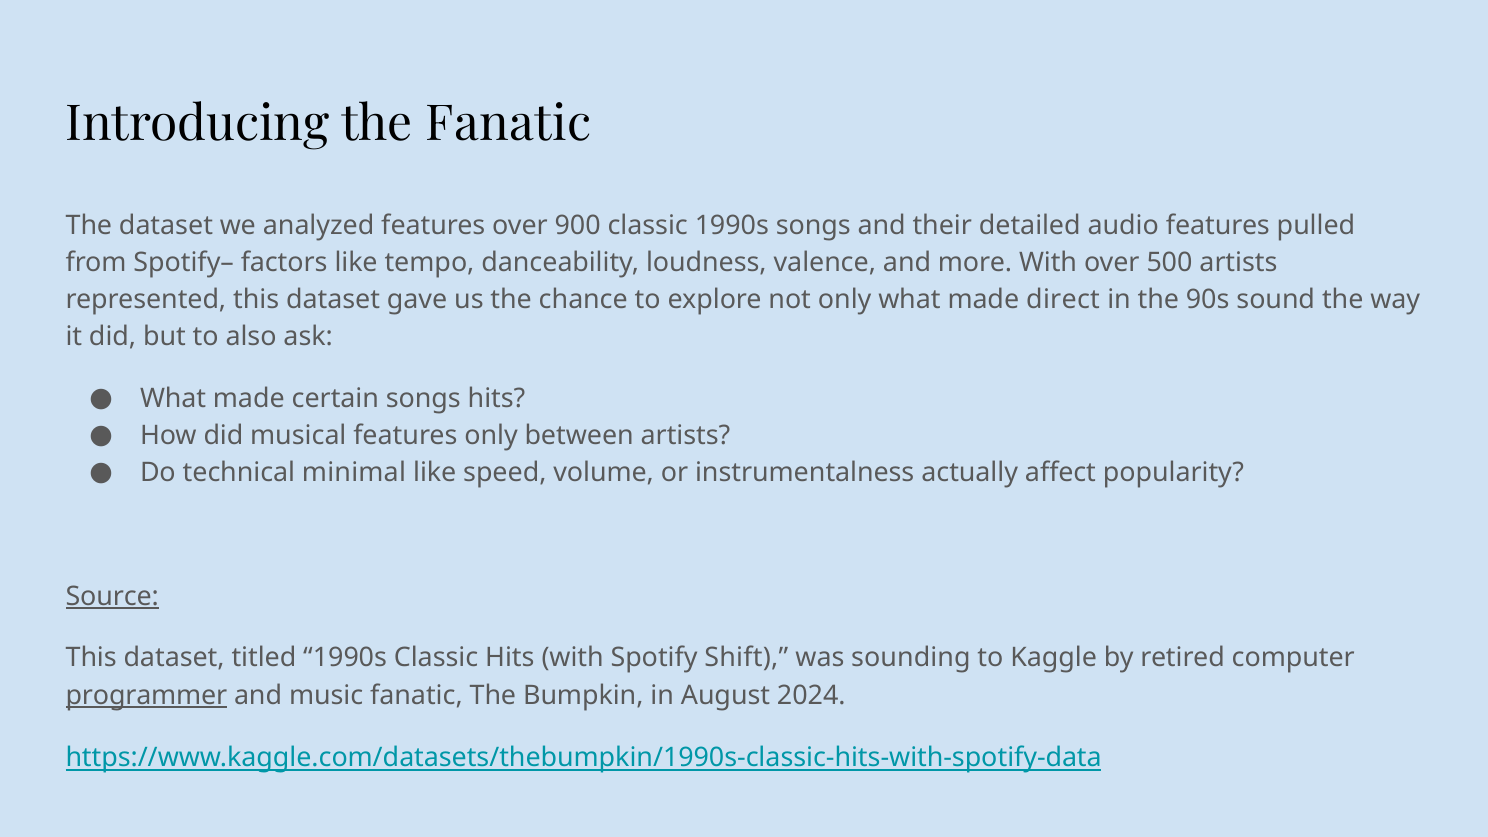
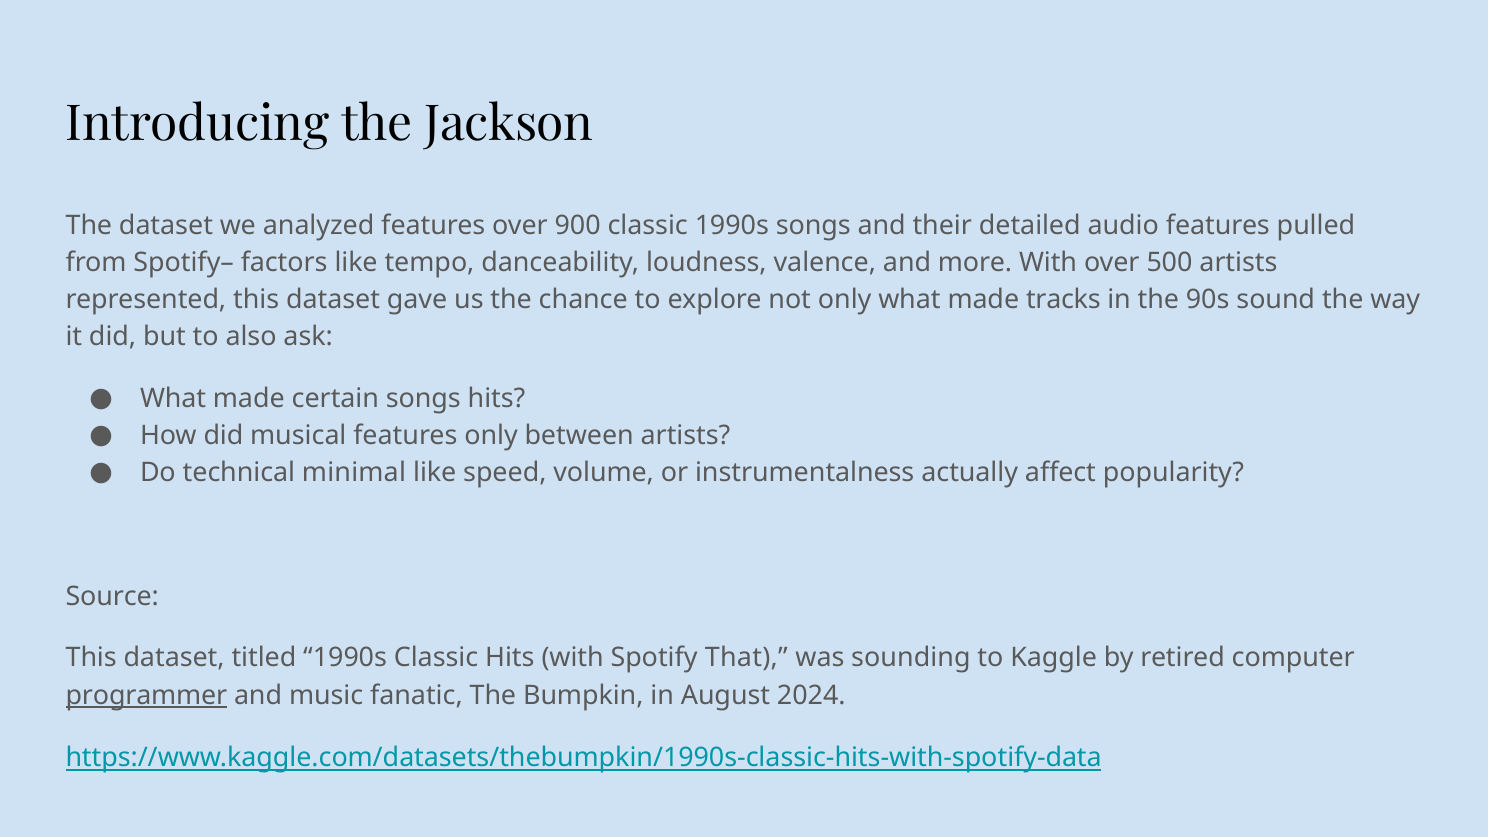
the Fanatic: Fanatic -> Jackson (509, 124)
direct: direct -> tracks (1063, 299)
Source underline: present -> none (112, 596)
Shift: Shift -> That (746, 658)
